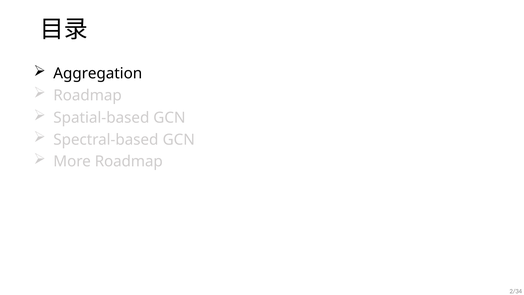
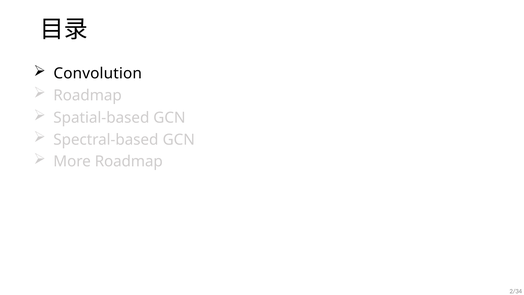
Aggregation: Aggregation -> Convolution (98, 73)
